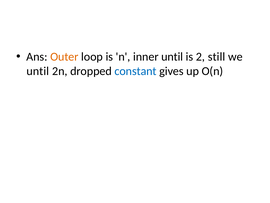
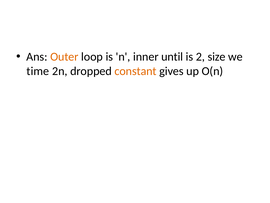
still: still -> size (217, 57)
until: until -> time (38, 71)
constant colour: blue -> orange (136, 71)
